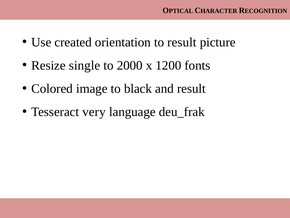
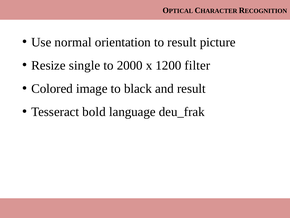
created: created -> normal (73, 42)
fonts: fonts -> filter (197, 65)
very: very -> bold (94, 112)
